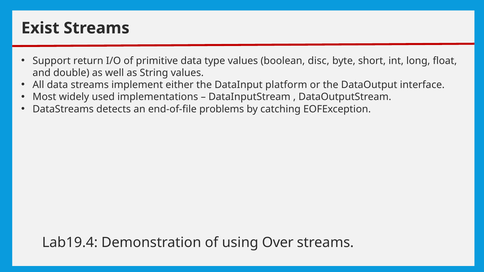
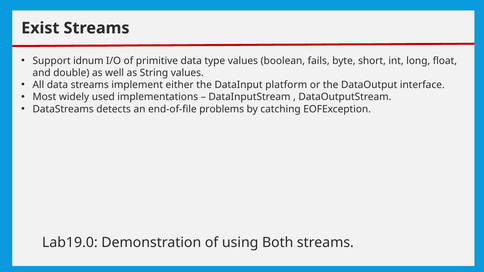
return: return -> idnum (88, 61)
disc: disc -> fails (319, 61)
Lab19.4: Lab19.4 -> Lab19.0 (70, 243)
Over: Over -> Both (278, 243)
